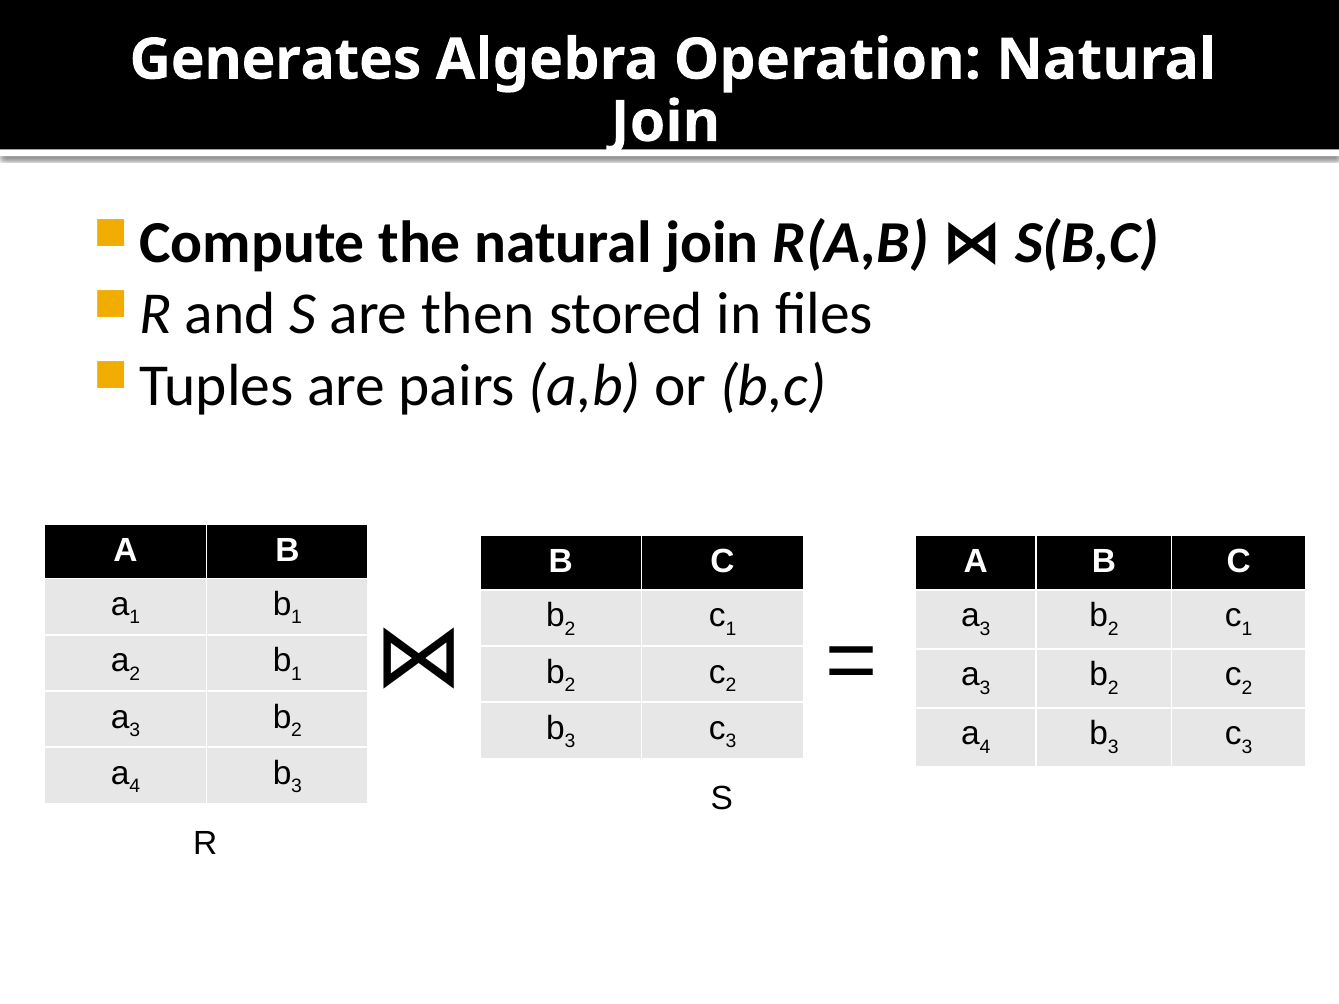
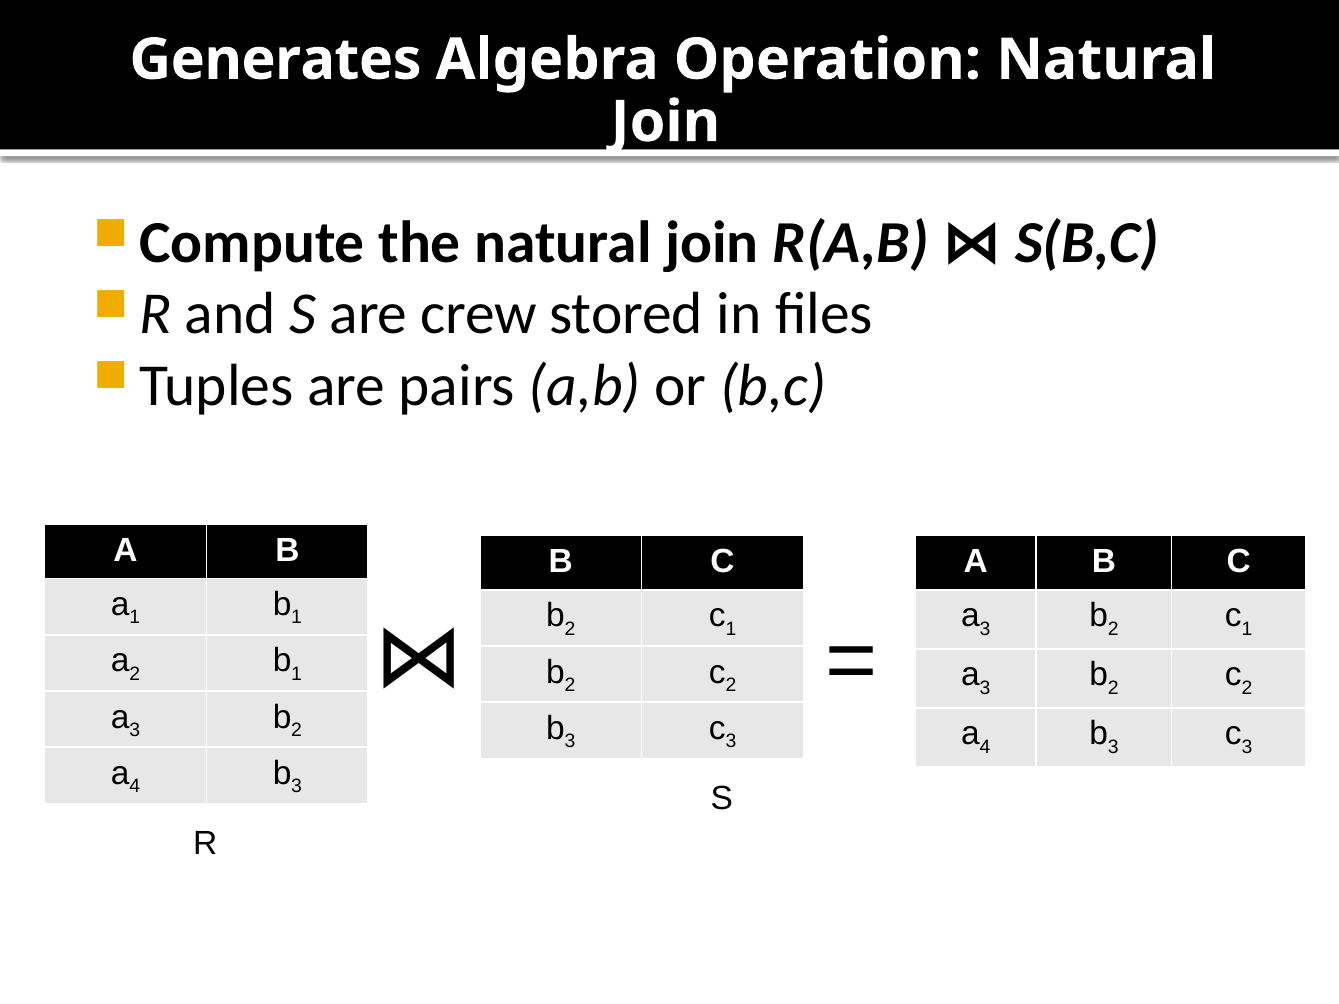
then: then -> crew (479, 314)
